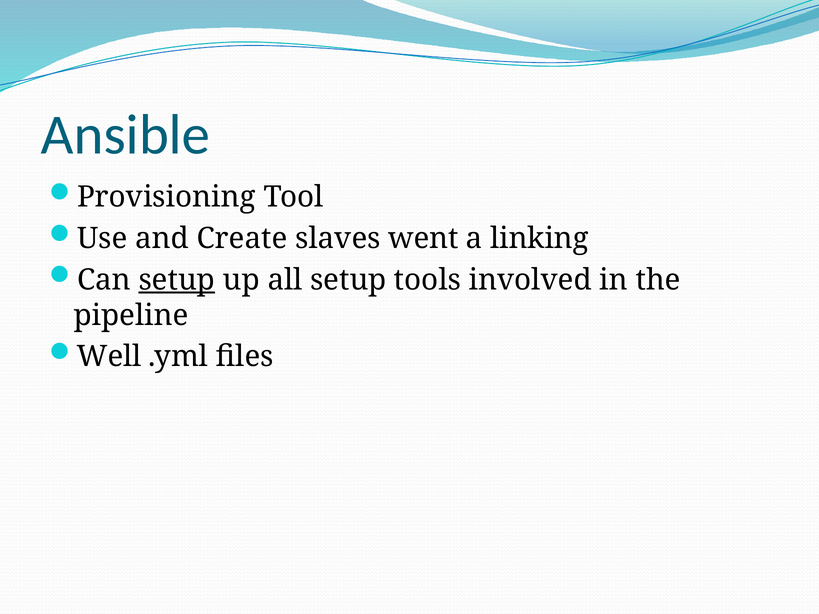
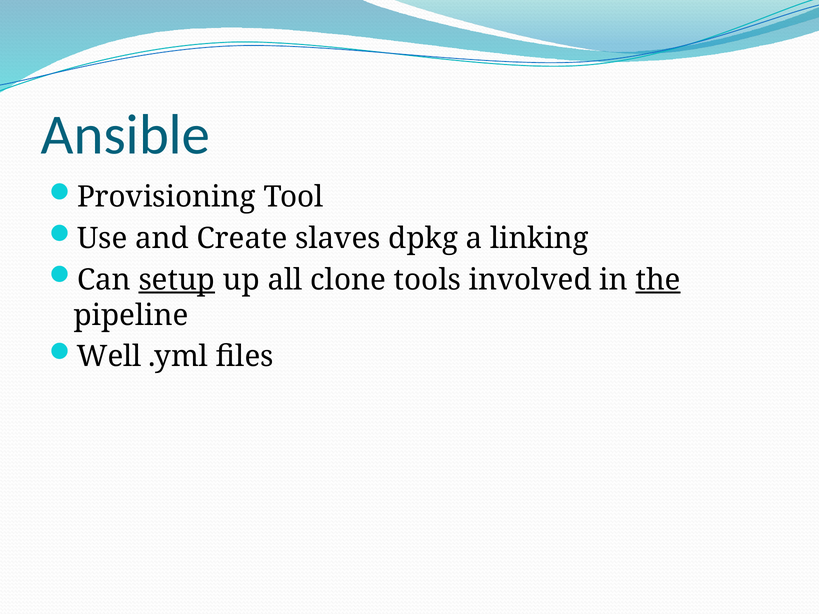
went: went -> dpkg (423, 239)
all setup: setup -> clone (348, 280)
the underline: none -> present (658, 280)
